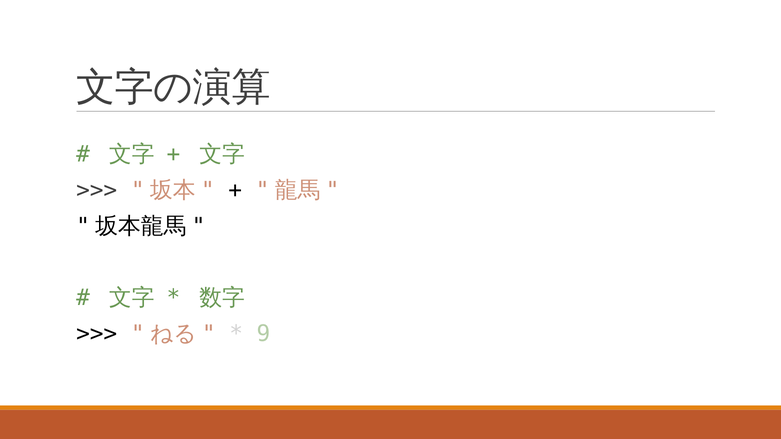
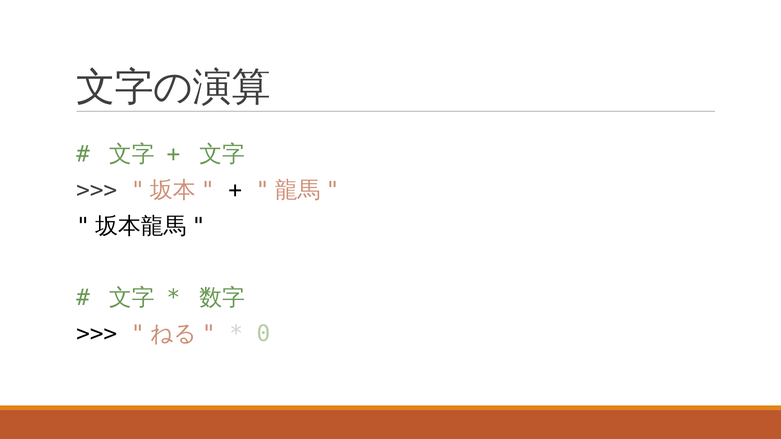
9: 9 -> 0 (263, 334)
